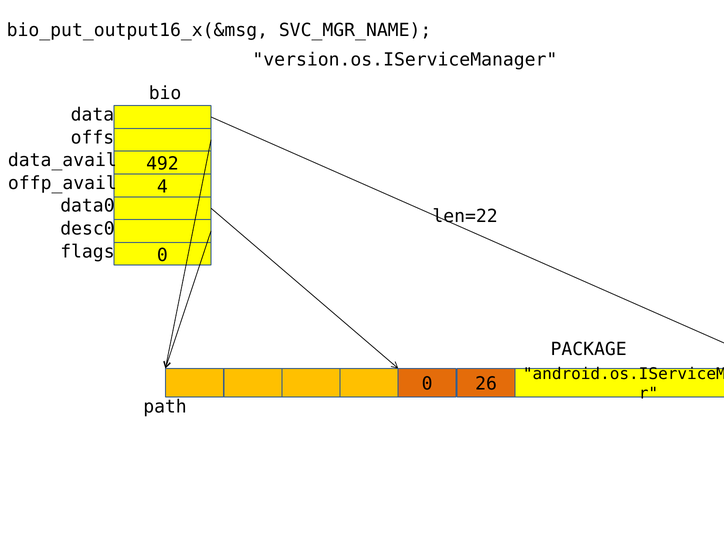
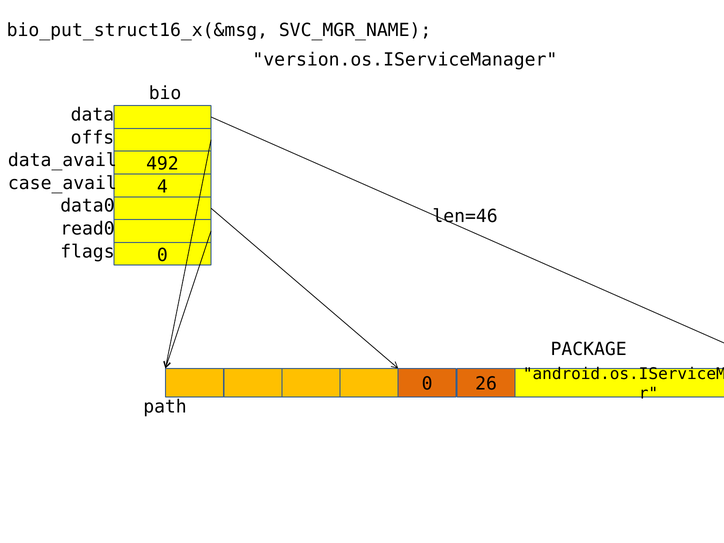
bio_put_output16_x(&msg: bio_put_output16_x(&msg -> bio_put_struct16_x(&msg (137, 31)
offp_avail: offp_avail -> case_avail (62, 183)
len=22: len=22 -> len=46 (465, 216)
desc0: desc0 -> read0 (87, 229)
